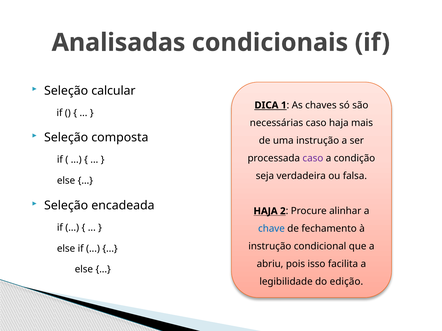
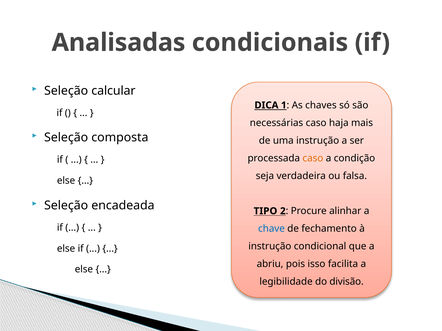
caso colour: purple -> orange (313, 158)
HAJA: HAJA -> TIPO (265, 211)
edição: edição -> divisão (347, 282)
